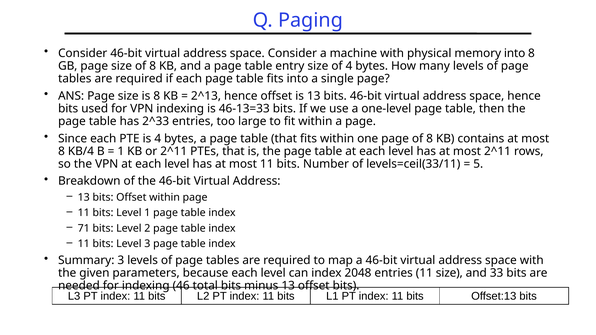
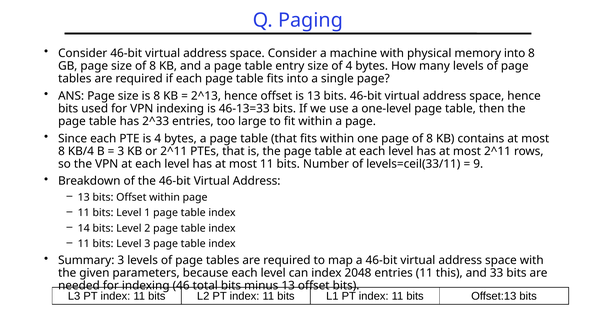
1: 1 -> 3 (121, 151)
5: 5 -> 9 (478, 164)
71: 71 -> 14 (84, 228)
11 size: size -> this (449, 273)
